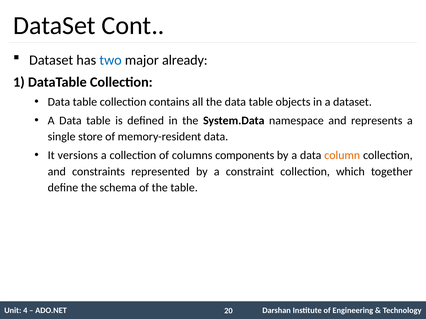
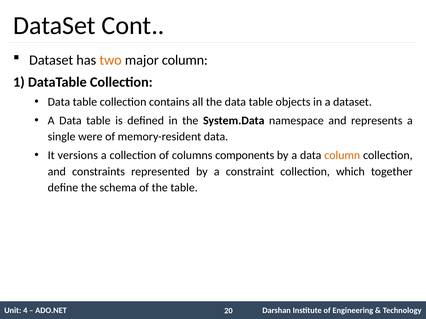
two colour: blue -> orange (111, 60)
major already: already -> column (185, 60)
store: store -> were (90, 137)
